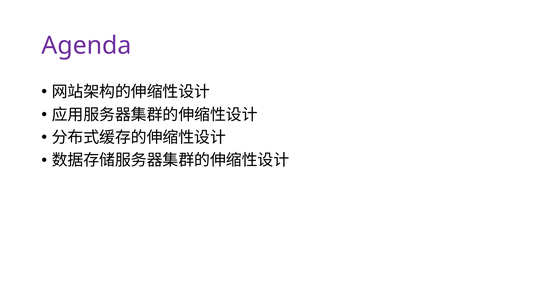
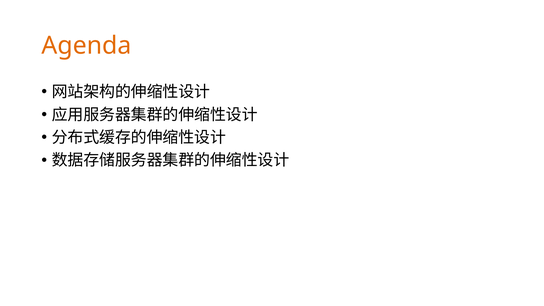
Agenda colour: purple -> orange (86, 46)
